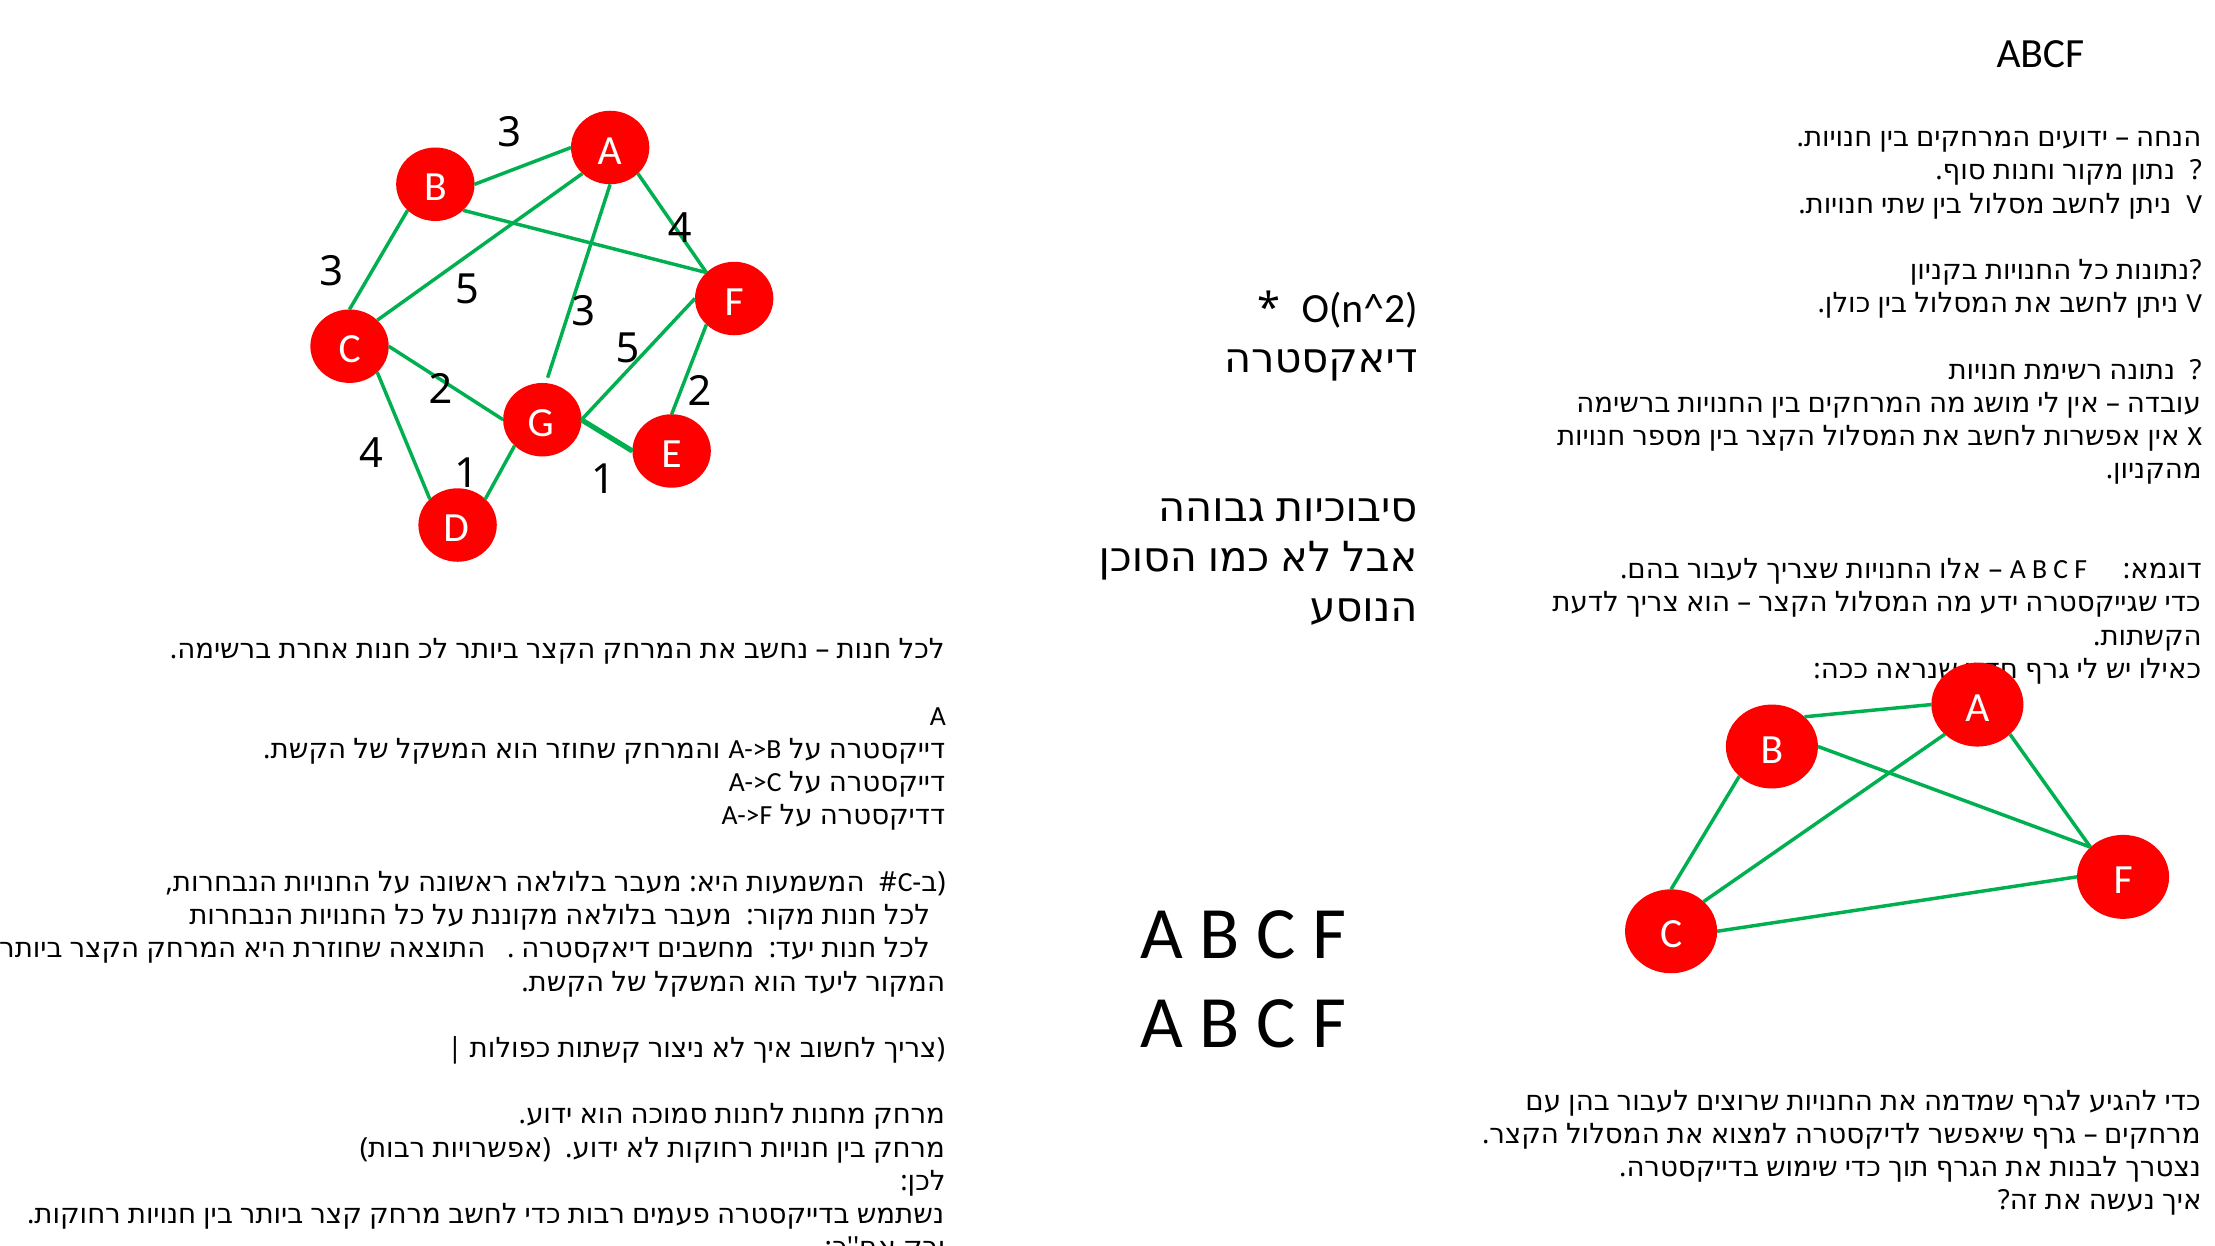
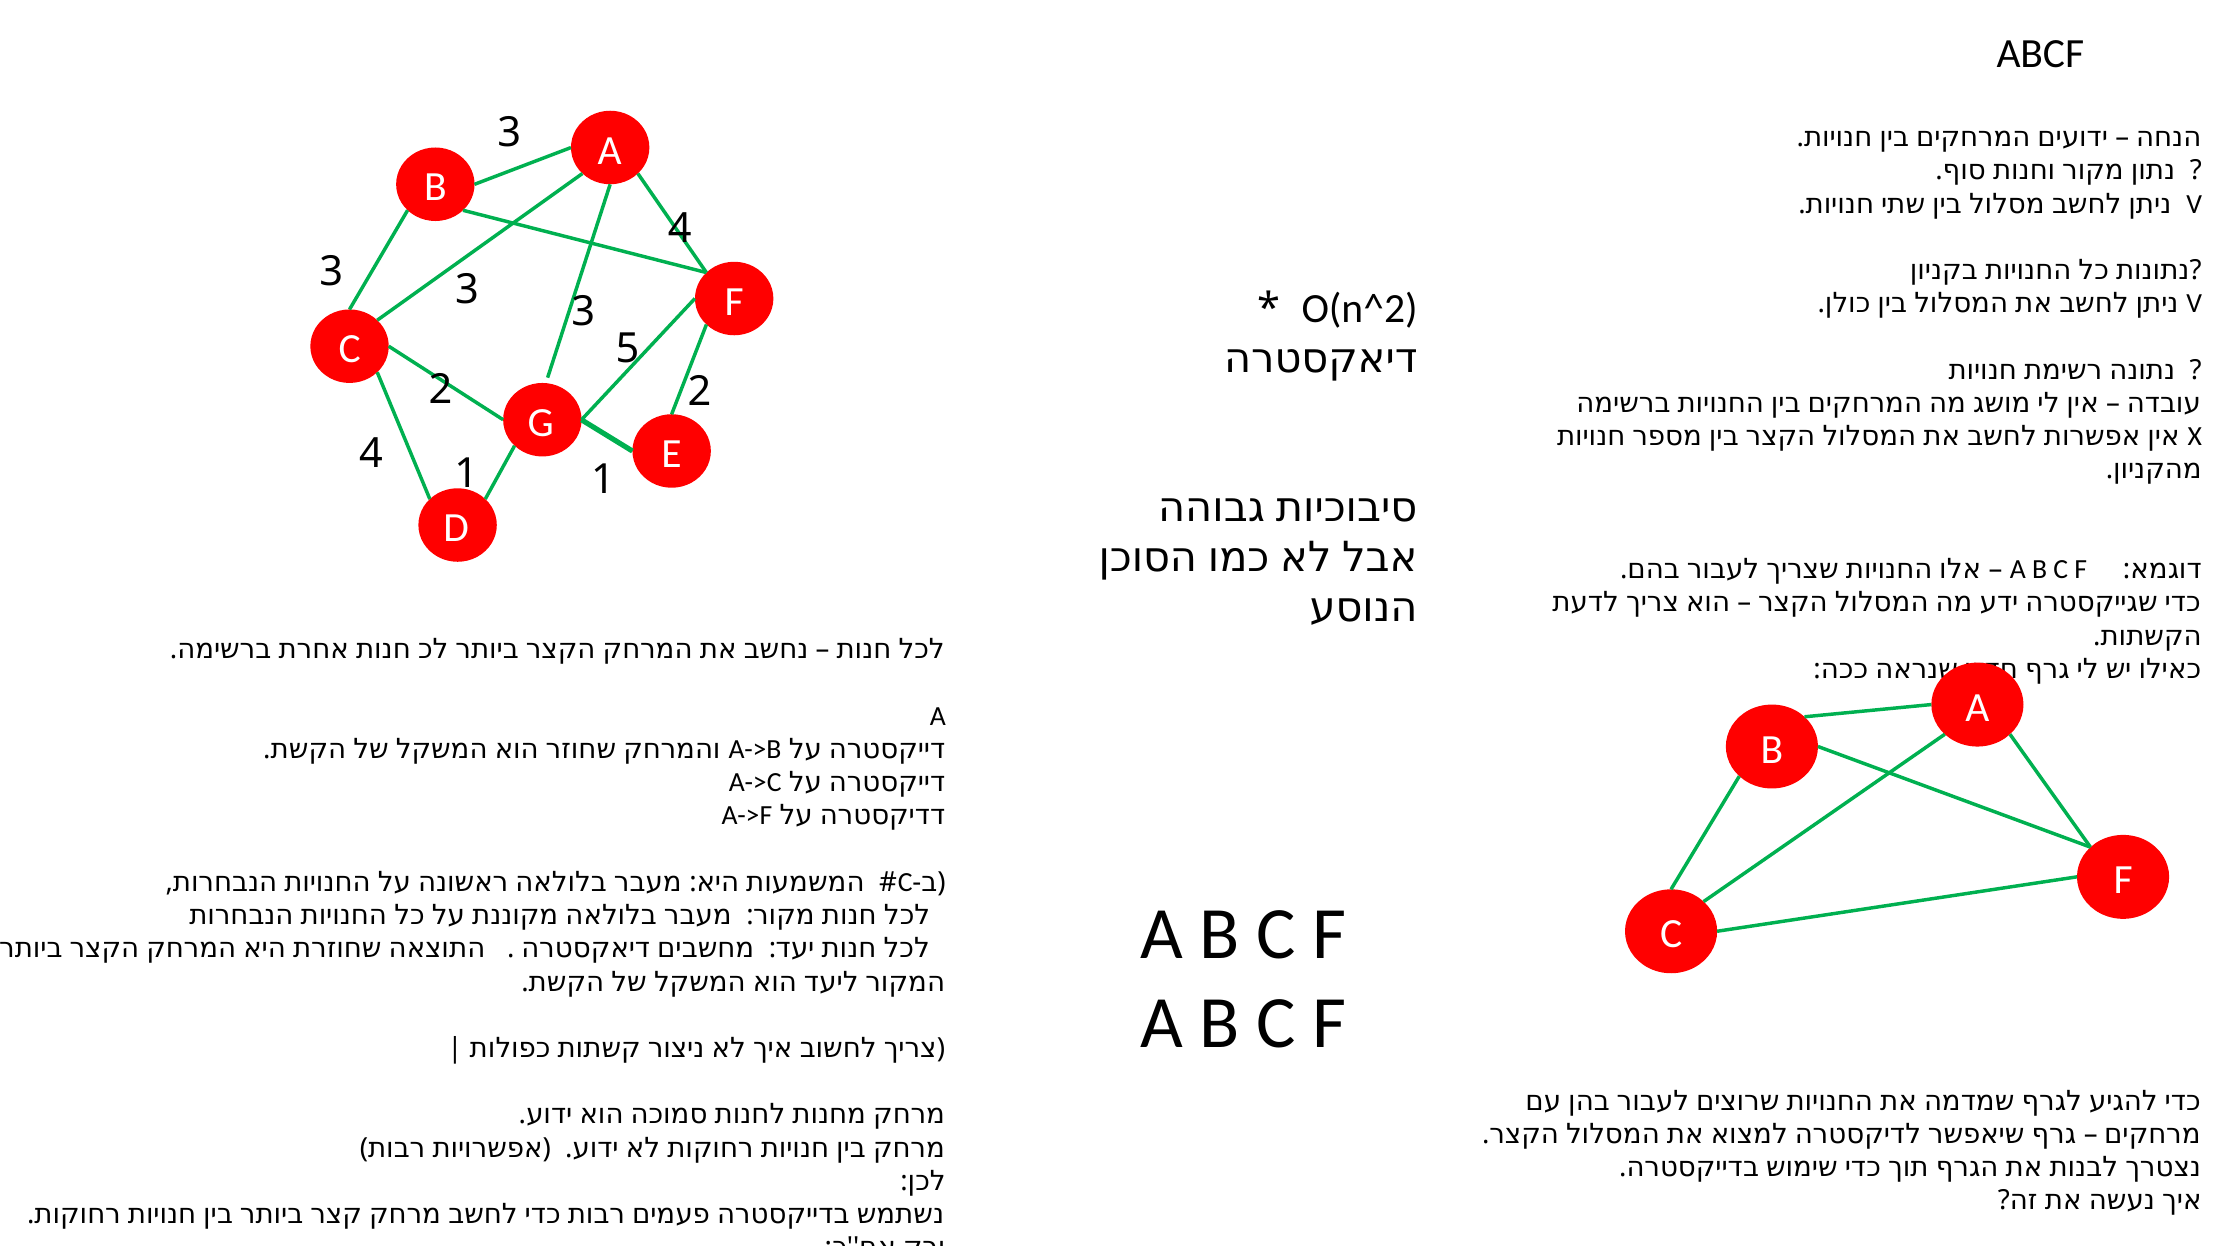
5: 5 -> 3 (467, 290)
